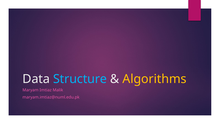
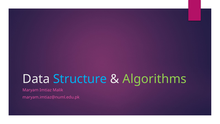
Algorithms colour: yellow -> light green (154, 79)
